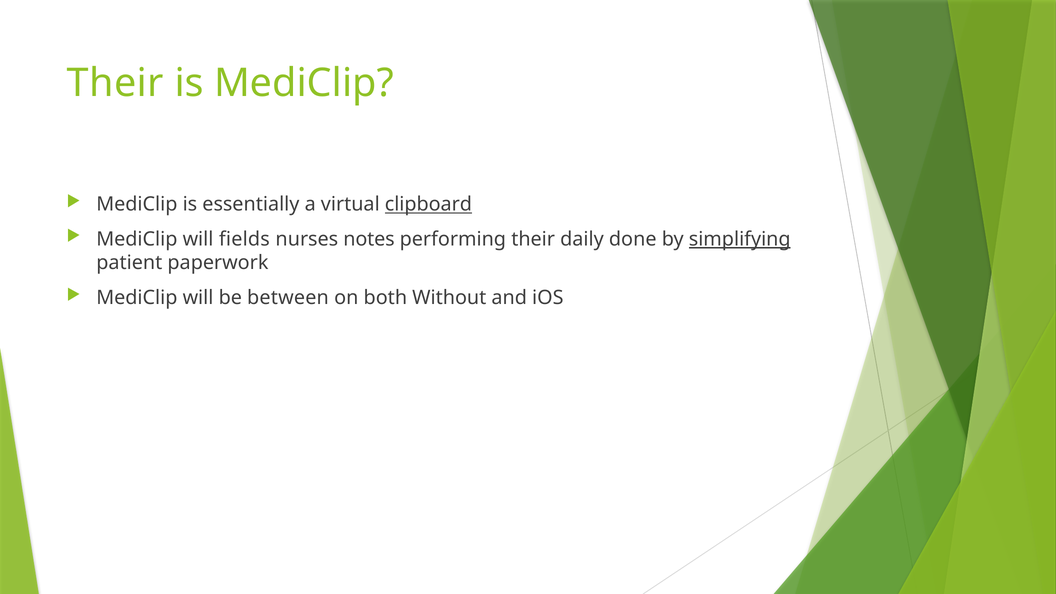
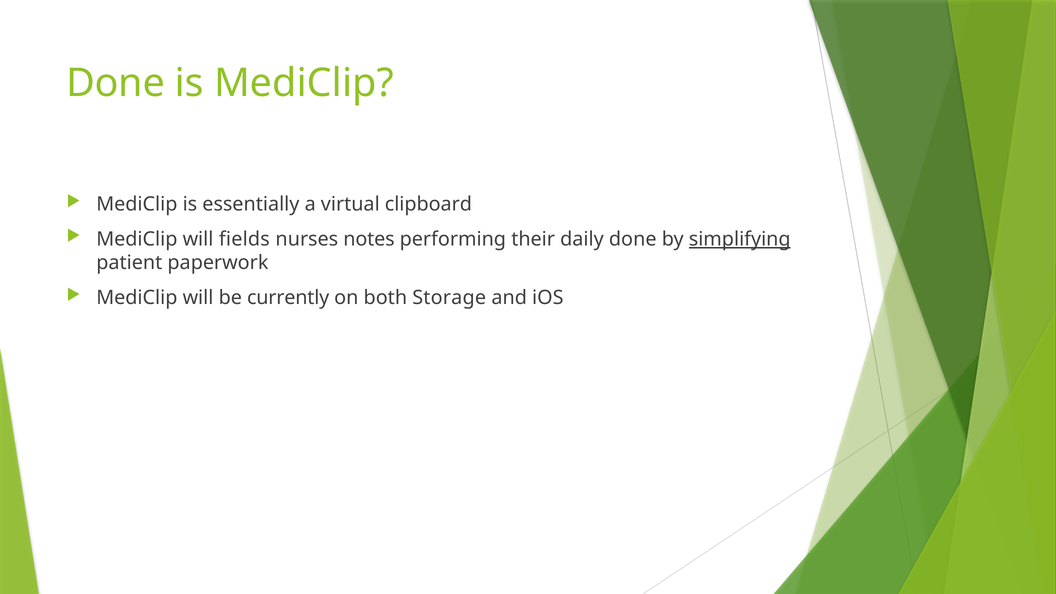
Their: Their -> Done (116, 83)
clipboard underline: present -> none (428, 204)
between: between -> currently (288, 298)
Without: Without -> Storage (449, 298)
